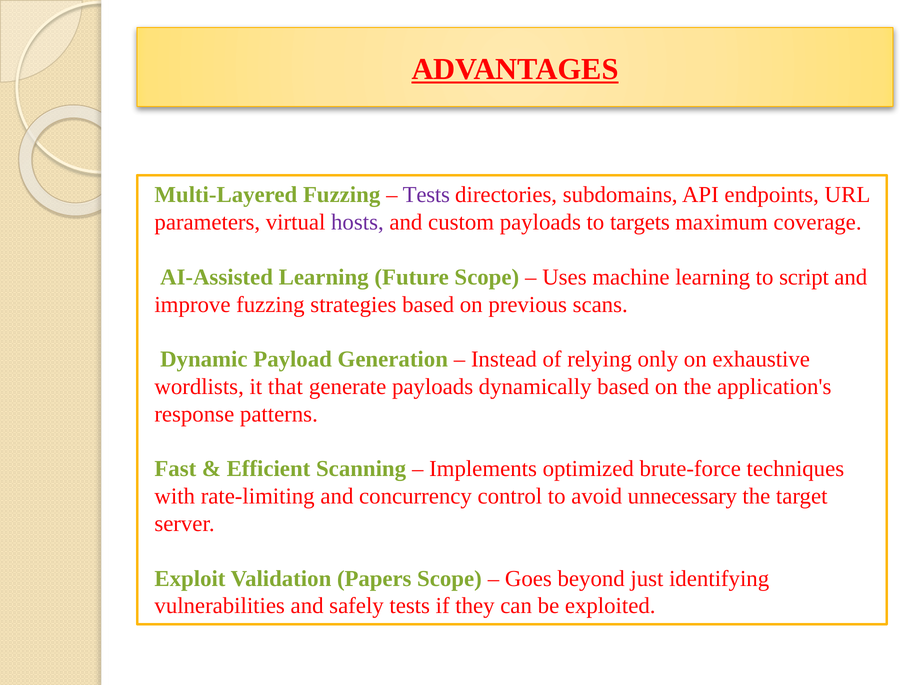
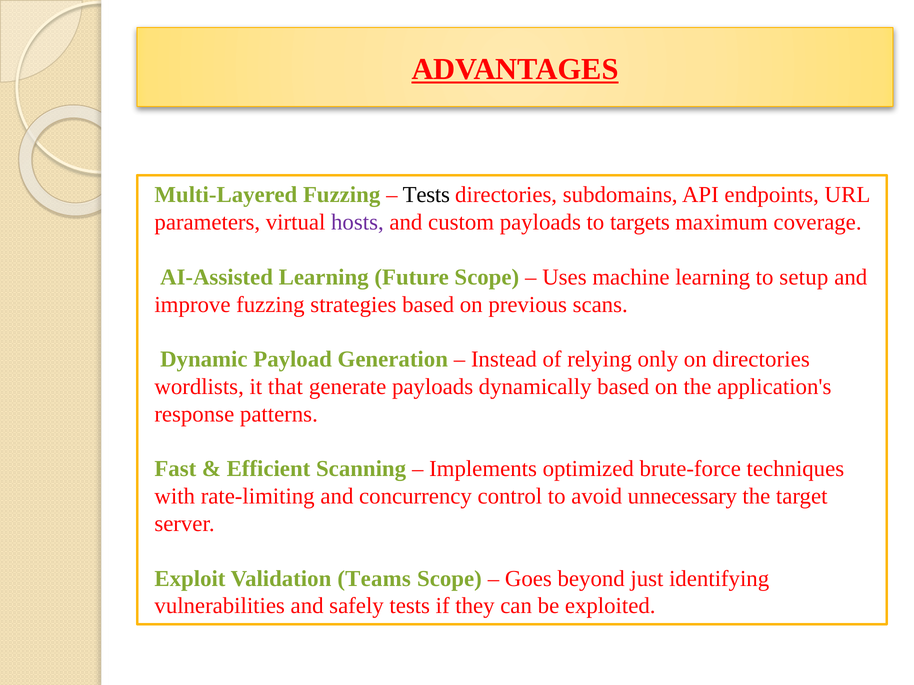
Tests colour: purple -> black (426, 195)
script: script -> setup (804, 277)
on exhaustive: exhaustive -> directories (761, 360)
Papers: Papers -> Teams (374, 579)
